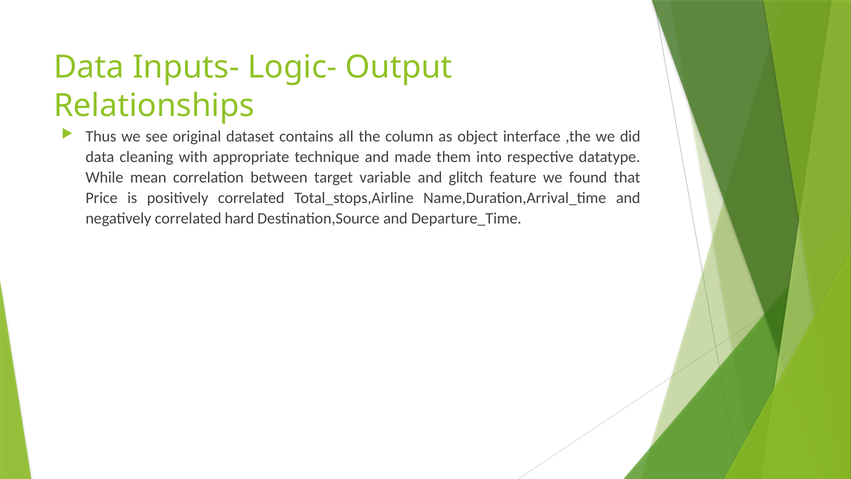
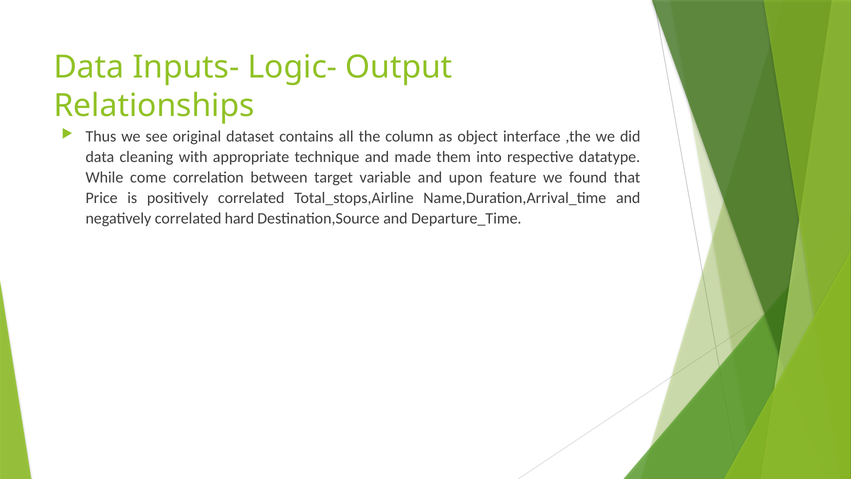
mean: mean -> come (148, 177)
glitch: glitch -> upon (466, 177)
